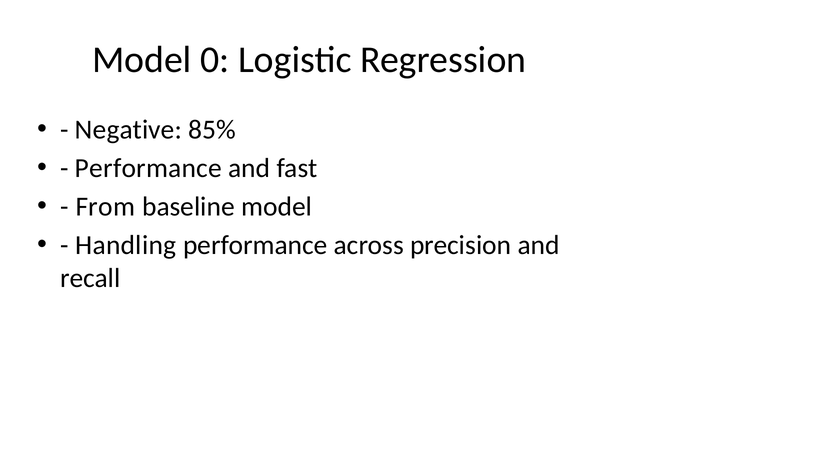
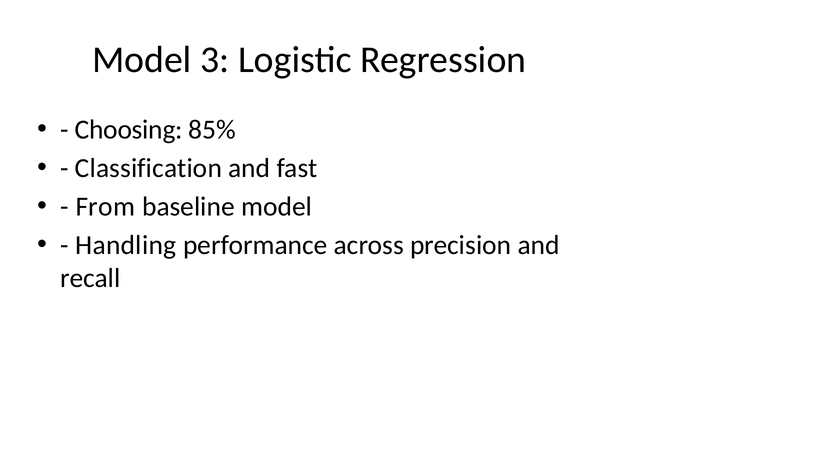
0: 0 -> 3 (215, 60)
Negative: Negative -> Choosing (129, 130)
Performance: Performance -> Classification (148, 168)
